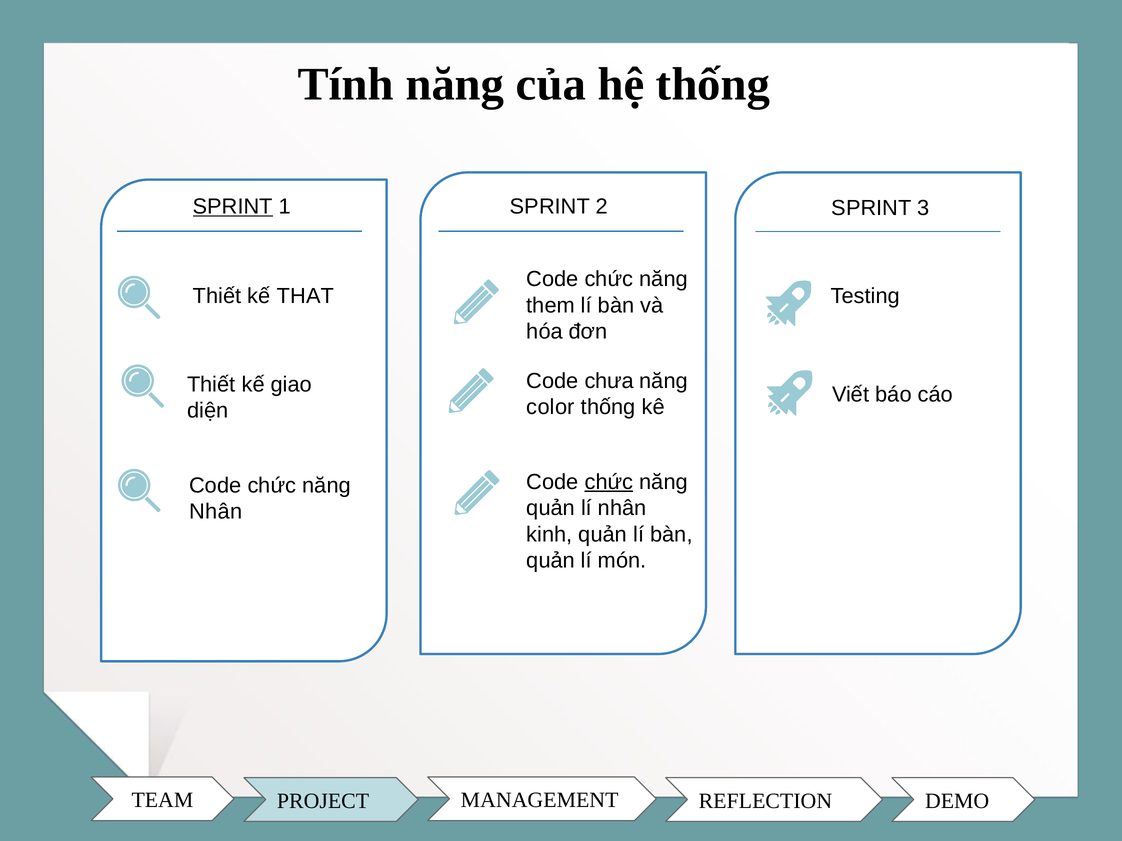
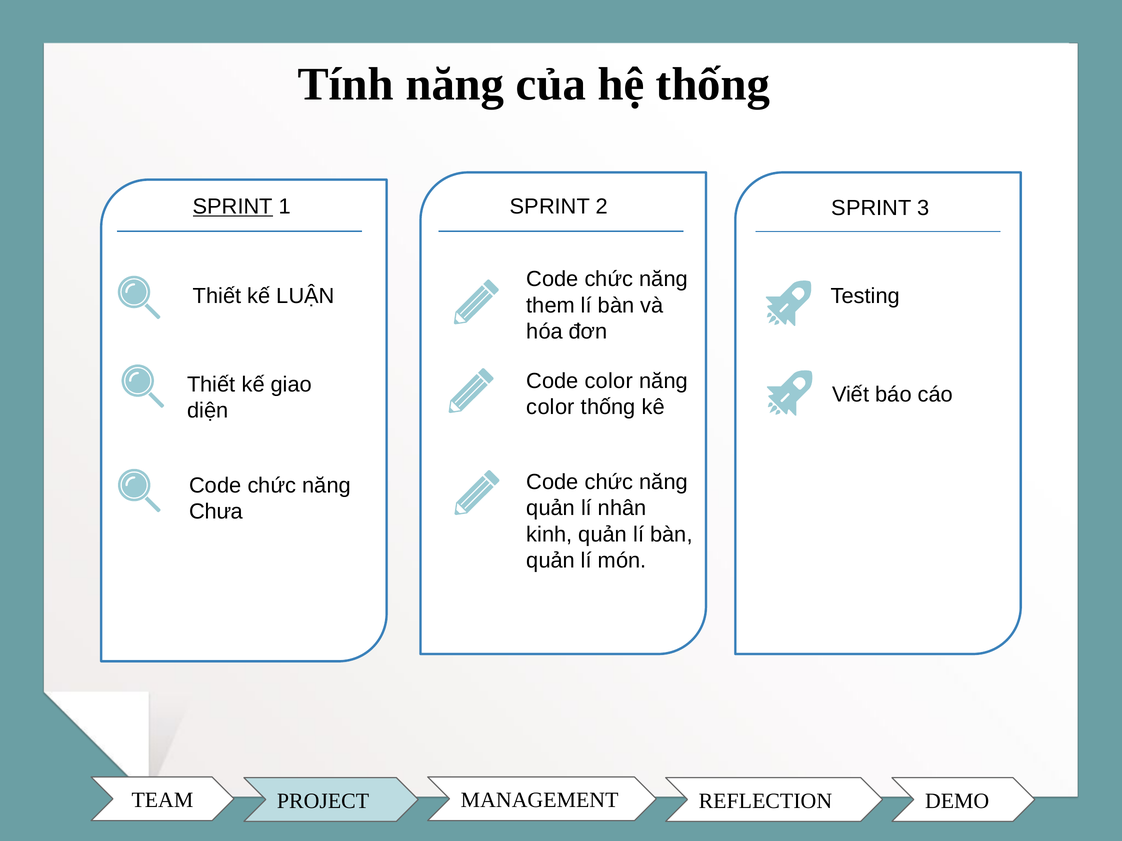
THAT: THAT -> LUẬN (306, 296)
Code chưa: chưa -> color (609, 381)
chức underline: present -> none (609, 482)
Nhân: Nhân -> Chưa (216, 512)
